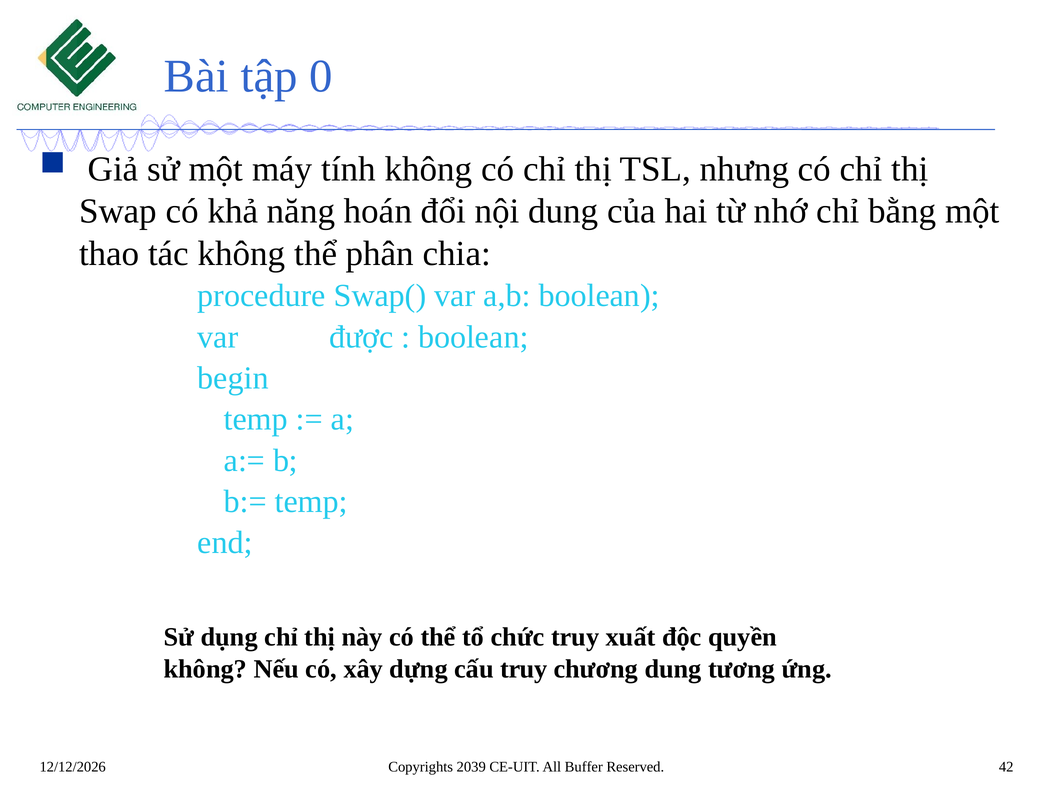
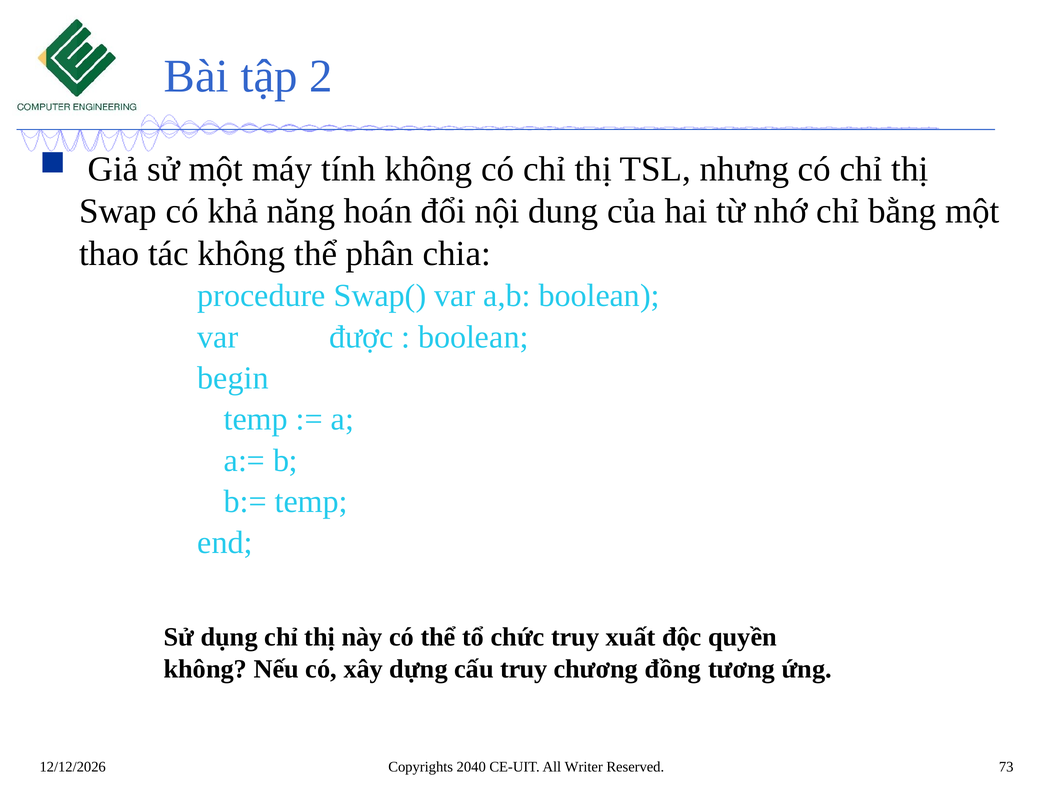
0: 0 -> 2 (321, 76)
chương dung: dung -> đồng (673, 669)
2039: 2039 -> 2040 (471, 766)
Buffer: Buffer -> Writer (584, 766)
42: 42 -> 73 (1006, 766)
